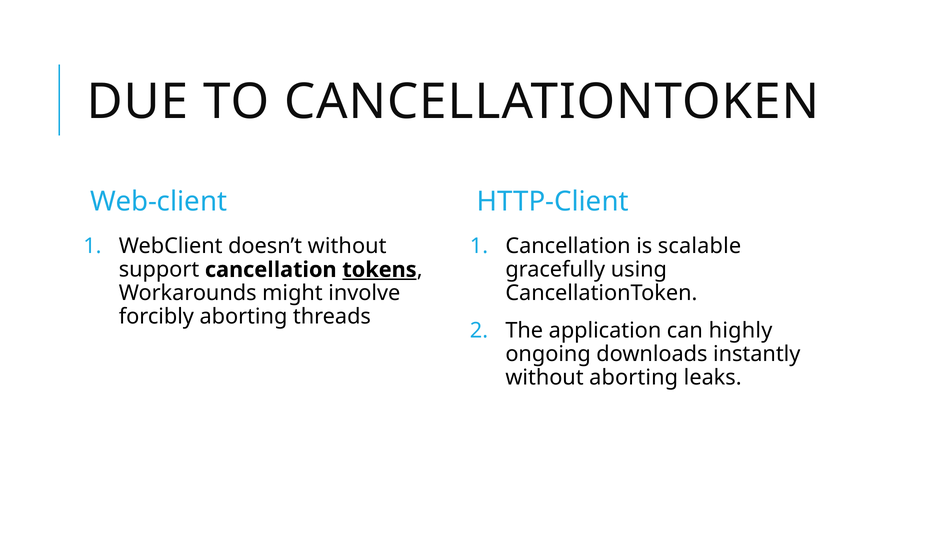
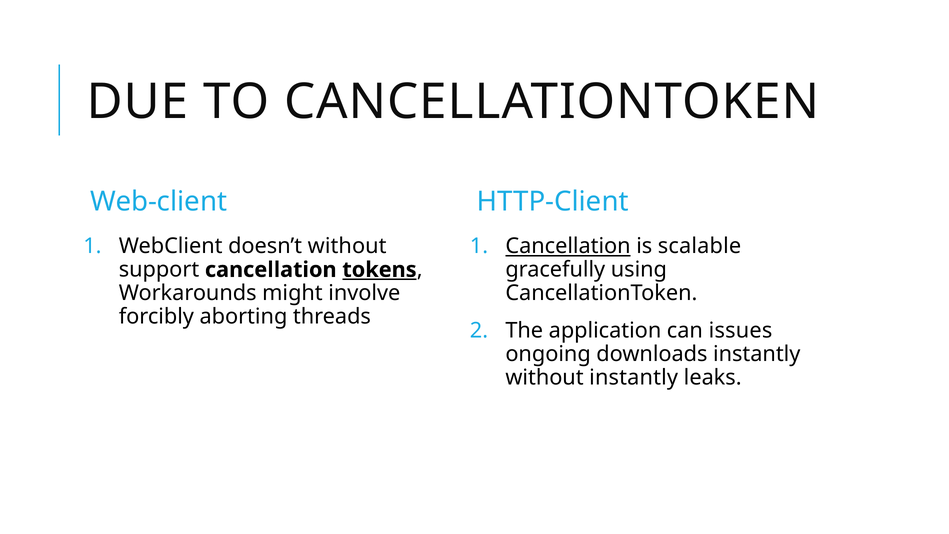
Cancellation underline: none -> present (568, 246)
highly: highly -> issues (741, 330)
without aborting: aborting -> instantly (634, 377)
